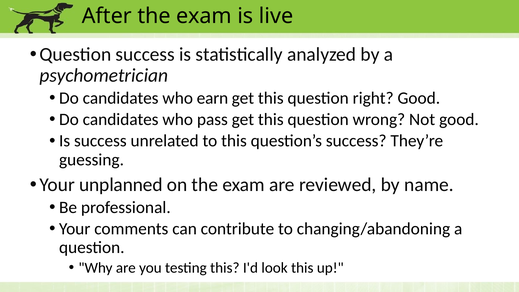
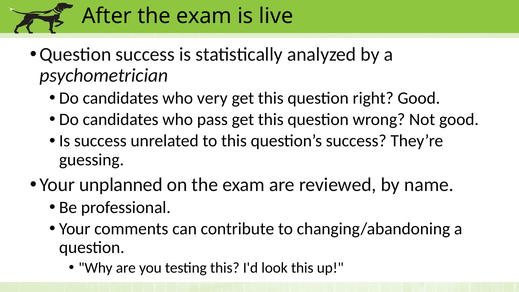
earn: earn -> very (212, 98)
